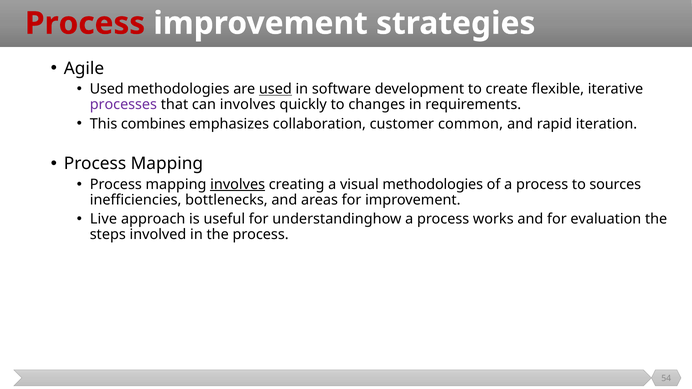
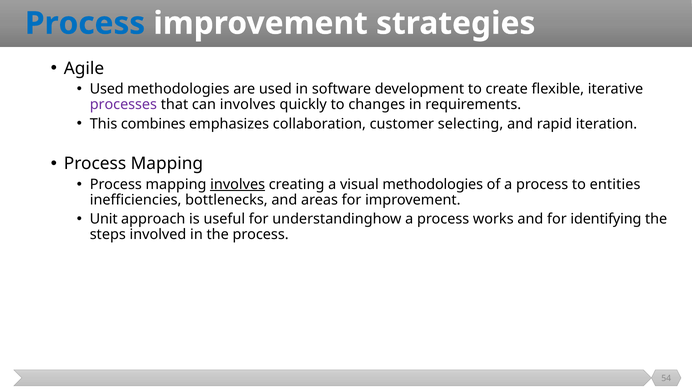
Process colour: red -> blue (85, 23)
used underline: present -> none (275, 89)
common: common -> selecting (471, 124)
sources: sources -> entities (615, 185)
Live: Live -> Unit (104, 219)
evaluation: evaluation -> identifying (606, 219)
